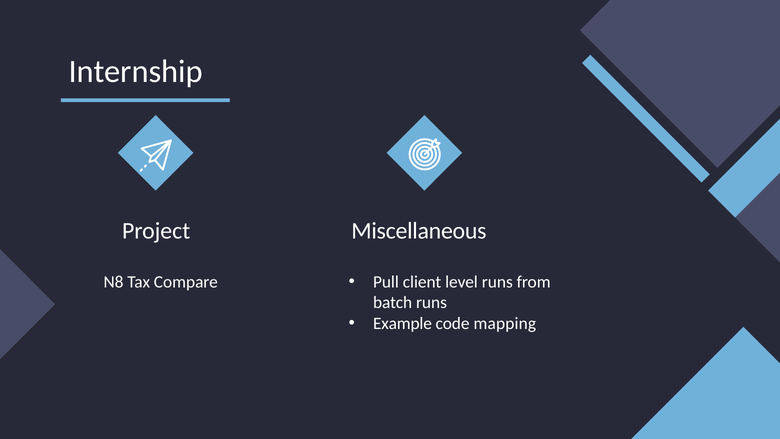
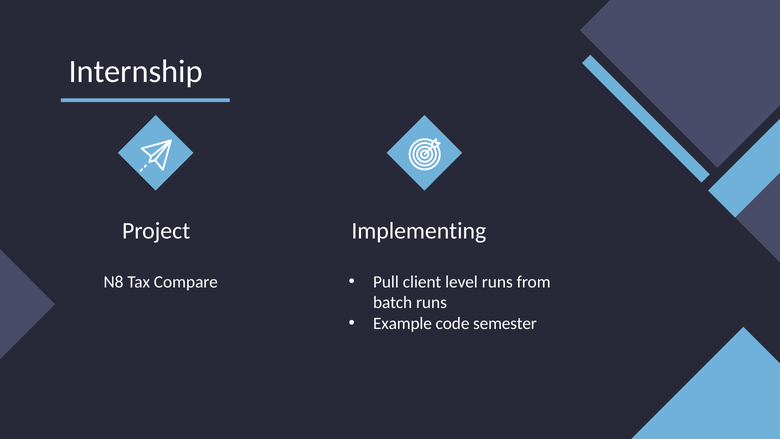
Miscellaneous: Miscellaneous -> Implementing (419, 231)
mapping: mapping -> semester (505, 323)
